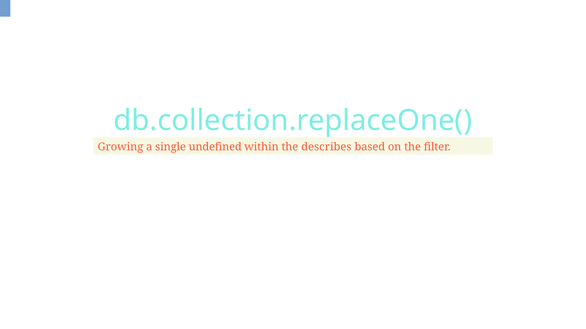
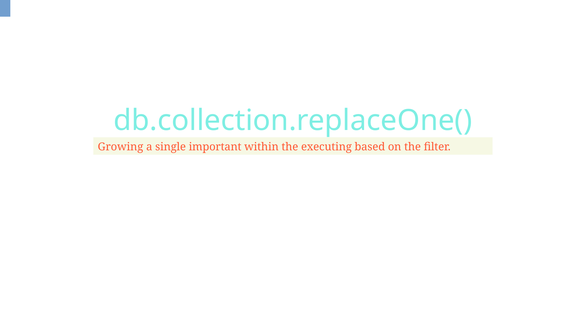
undefined: undefined -> important (215, 147)
describes: describes -> executing (326, 147)
